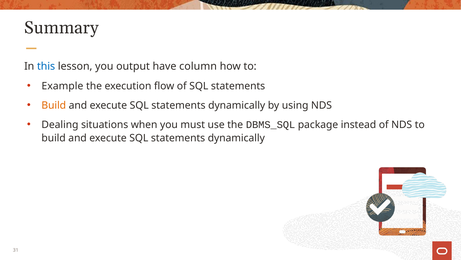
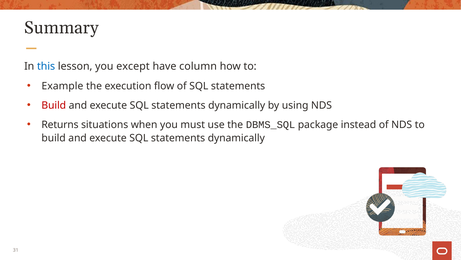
output: output -> except (133, 66)
Build colour: orange -> red (54, 105)
Dealing: Dealing -> Returns (60, 124)
